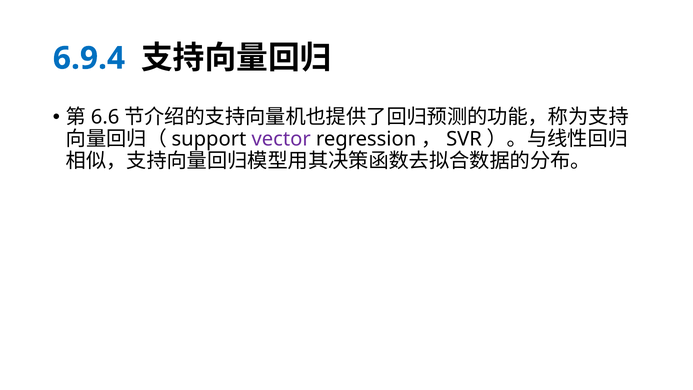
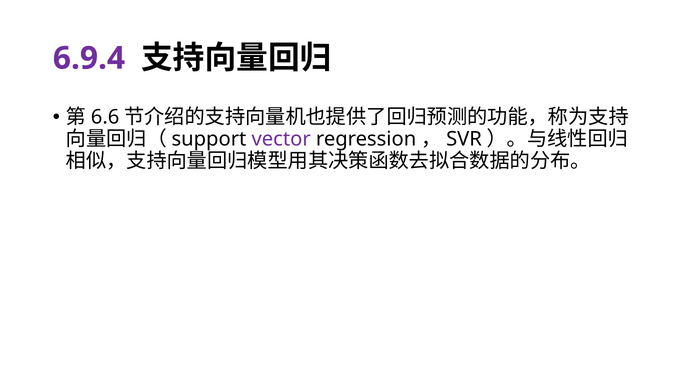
6.9.4 colour: blue -> purple (89, 58)
